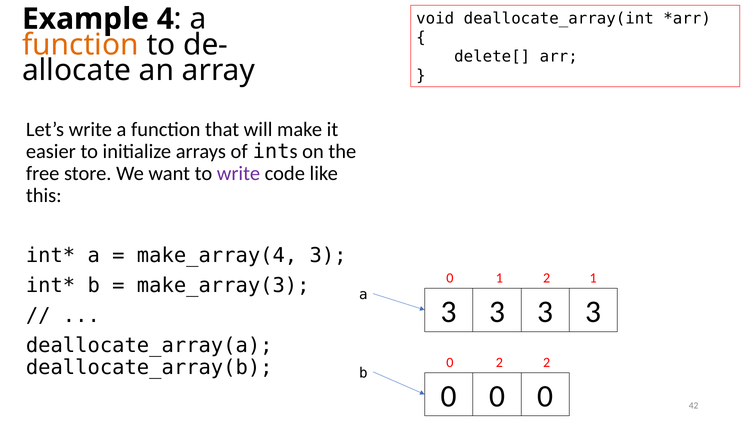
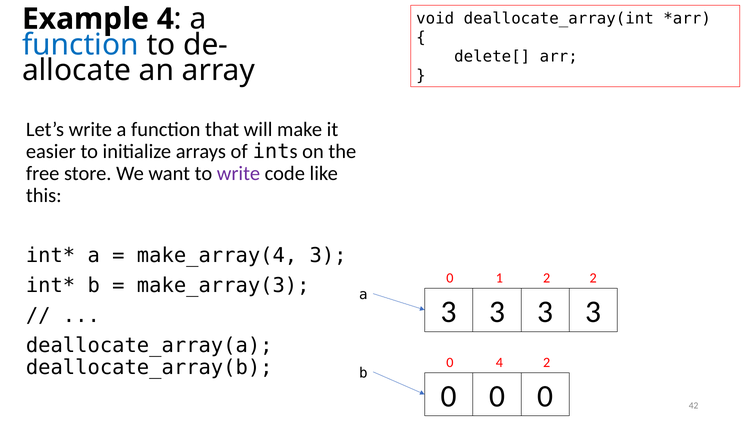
function colour: orange -> blue (80, 45)
2 1: 1 -> 2 (593, 278)
0 2: 2 -> 4 (499, 363)
